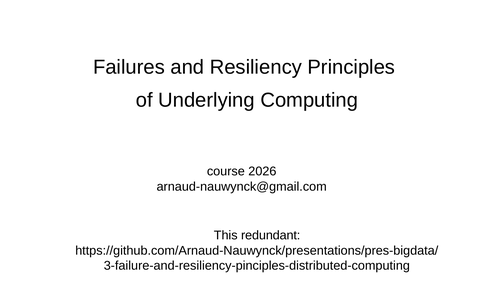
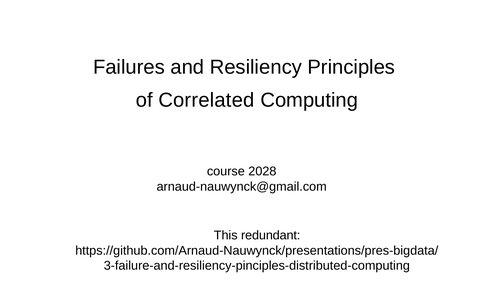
Underlying: Underlying -> Correlated (206, 100)
2026: 2026 -> 2028 (262, 171)
